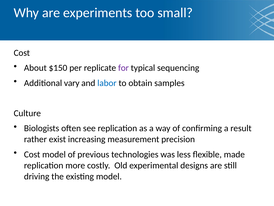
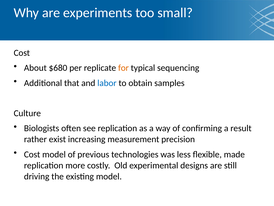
$150: $150 -> $680 (58, 68)
for colour: purple -> orange (123, 68)
vary: vary -> that (72, 83)
